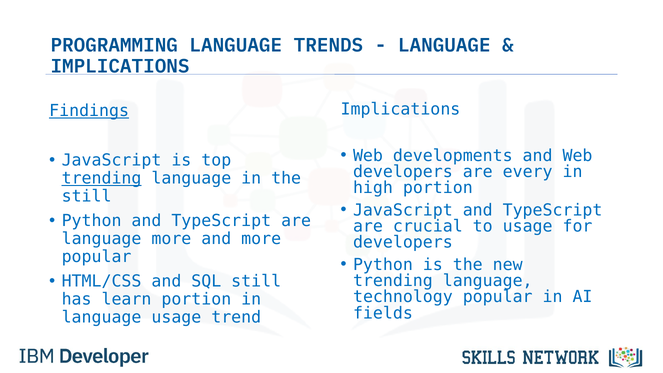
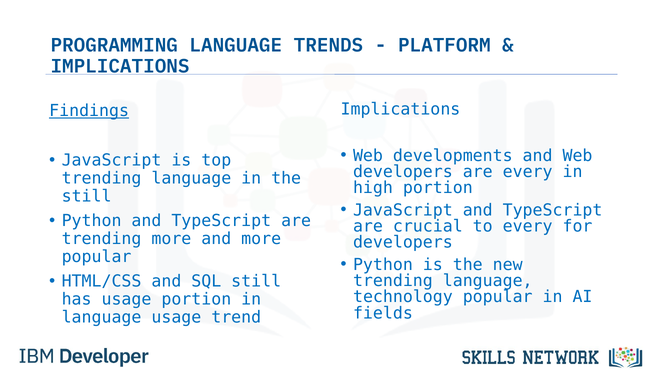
LANGUAGE: LANGUAGE -> PLATFORM (444, 45)
trending underline: present -> none (102, 178)
to usage: usage -> every (528, 226)
language: language -> trending (102, 239)
has learn: learn -> usage (126, 299)
